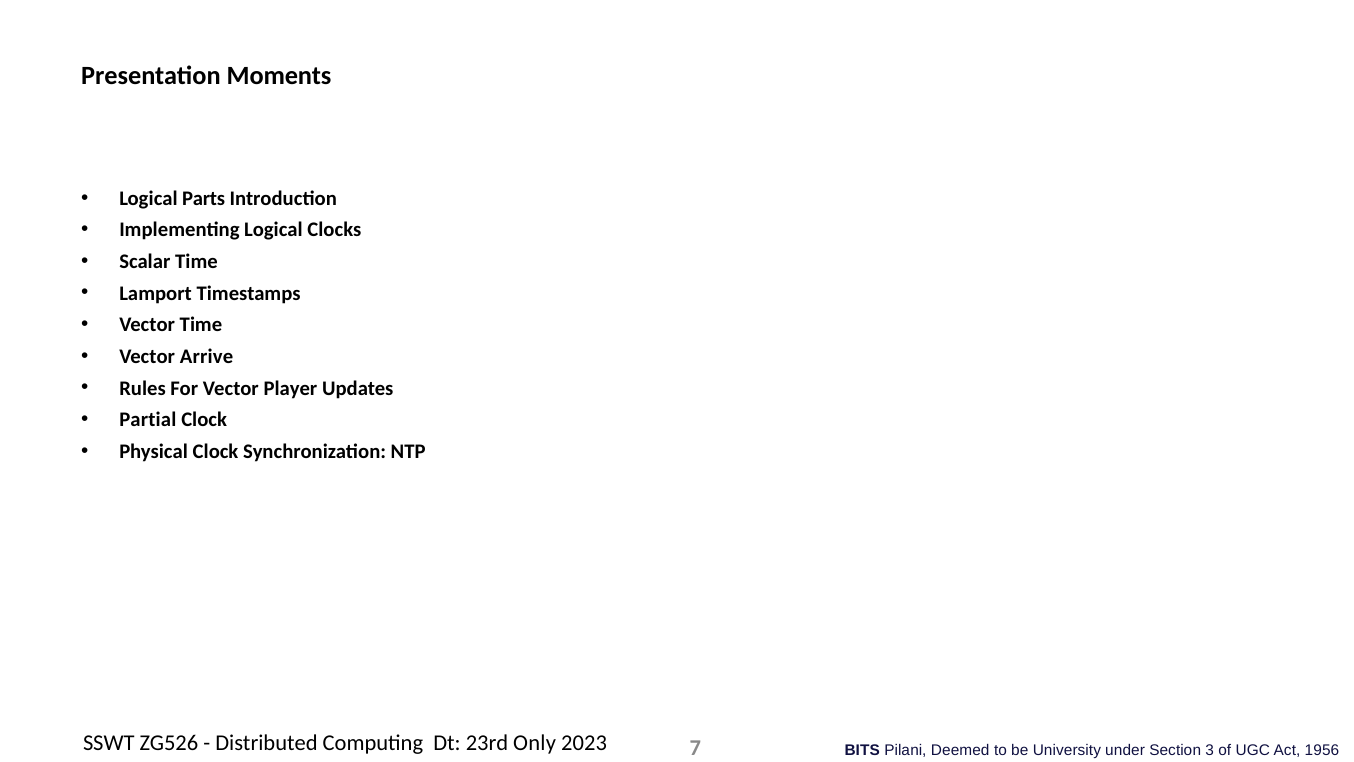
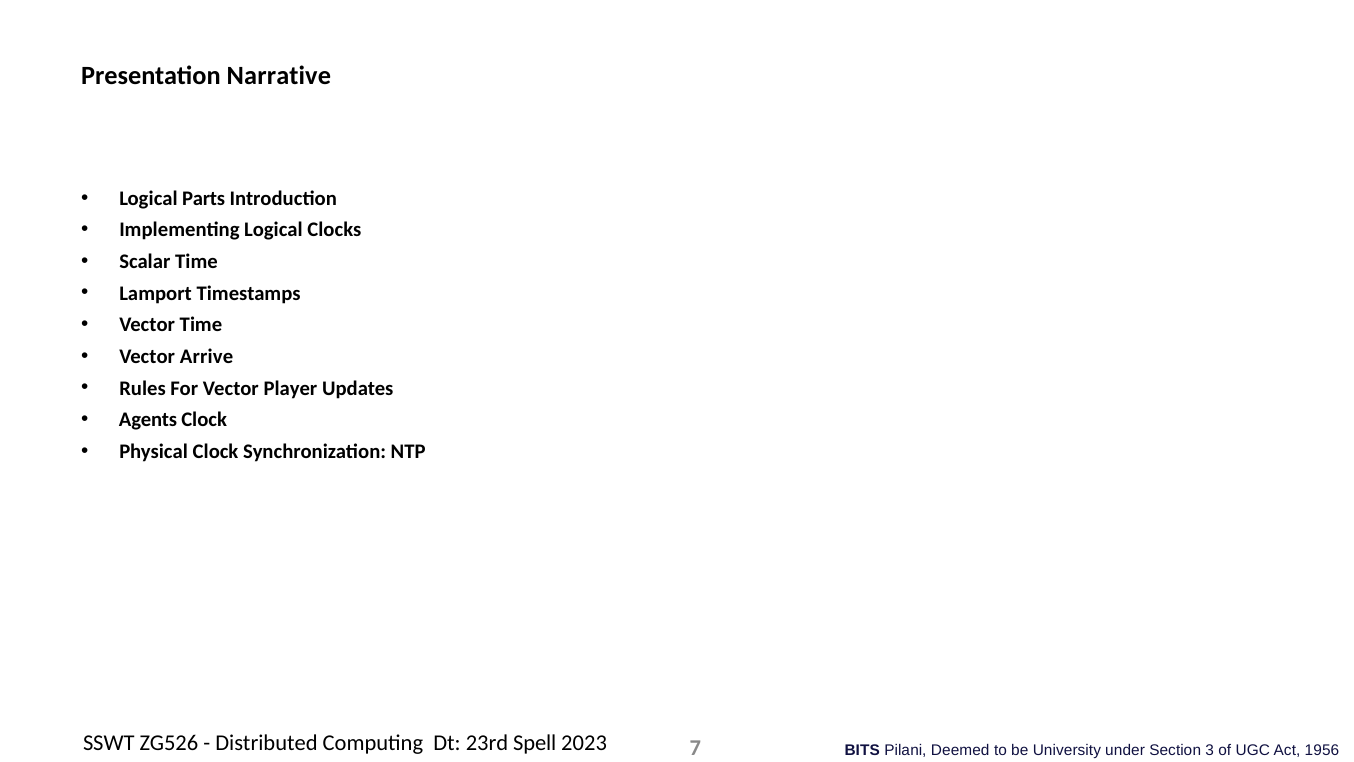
Moments: Moments -> Narrative (279, 75)
Partial: Partial -> Agents (148, 420)
Only: Only -> Spell (535, 743)
